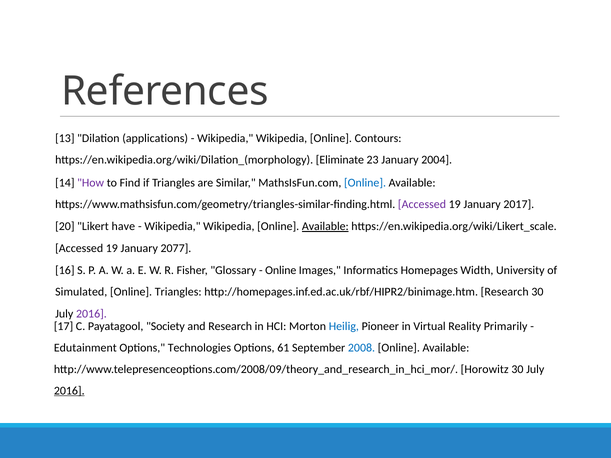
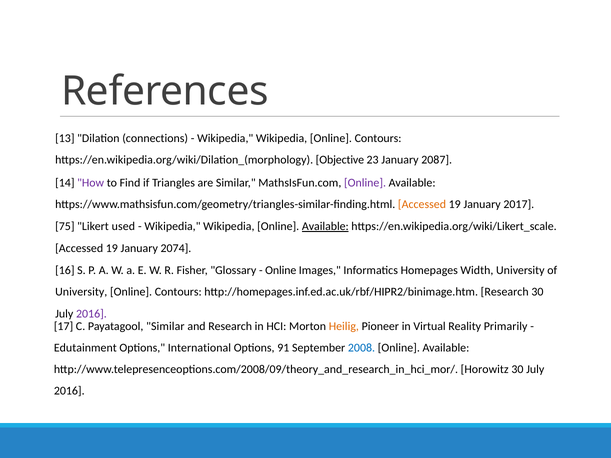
applications: applications -> connections (155, 138)
Eliminate: Eliminate -> Objective (340, 160)
2004: 2004 -> 2087 (437, 160)
Online colour: blue -> purple (365, 183)
Accessed colour: purple -> orange (422, 204)
20: 20 -> 75 (65, 227)
have: have -> used (123, 227)
2077: 2077 -> 2074 (176, 248)
Simulated: Simulated -> University (81, 292)
Triangles: Triangles -> Contours (178, 292)
Payatagool Society: Society -> Similar (165, 327)
Heilig colour: blue -> orange (344, 327)
Technologies: Technologies -> International (199, 348)
61: 61 -> 91 (283, 348)
2016 underline: present -> none (69, 391)
